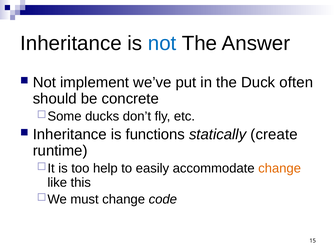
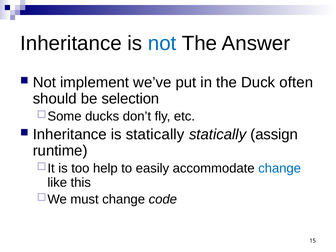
concrete: concrete -> selection (130, 99)
is functions: functions -> statically (155, 134)
create: create -> assign (274, 134)
change colour: orange -> blue (280, 168)
